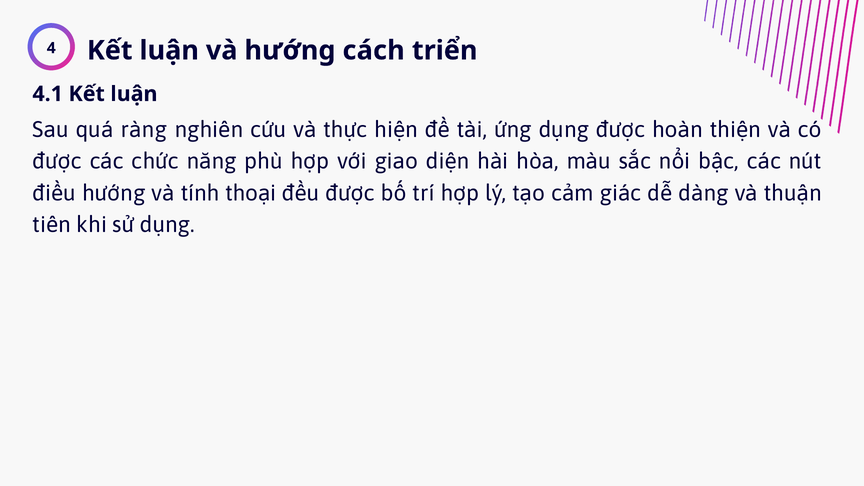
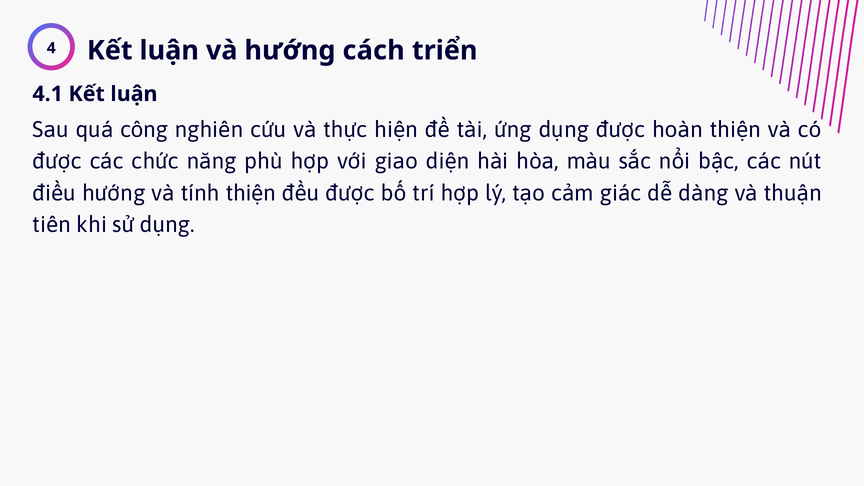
ràng: ràng -> công (144, 130)
tính thoại: thoại -> thiện (251, 193)
